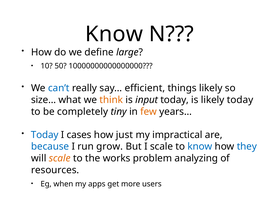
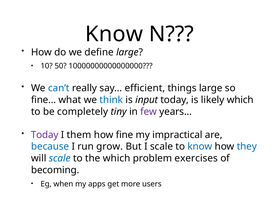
things likely: likely -> large (211, 88)
size…: size… -> fine… (44, 100)
think colour: orange -> blue (111, 100)
likely today: today -> which (240, 100)
few colour: orange -> purple (149, 112)
Today colour: blue -> purple (45, 135)
cases: cases -> them (79, 135)
just: just -> fine (125, 135)
scale colour: orange -> blue (60, 158)
the works: works -> which (117, 158)
analyzing: analyzing -> exercises (196, 158)
resources: resources -> becoming (55, 170)
